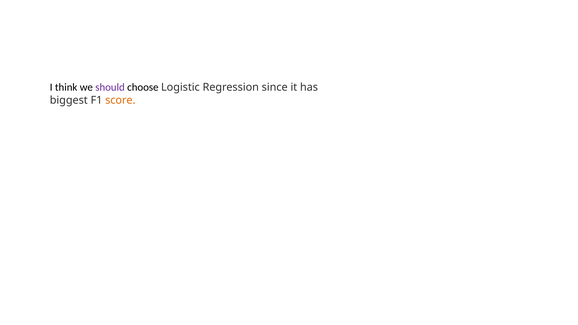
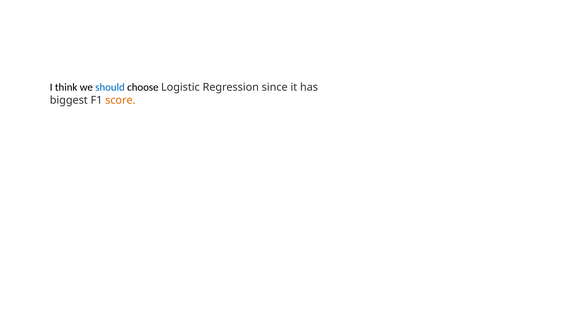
should colour: purple -> blue (110, 87)
